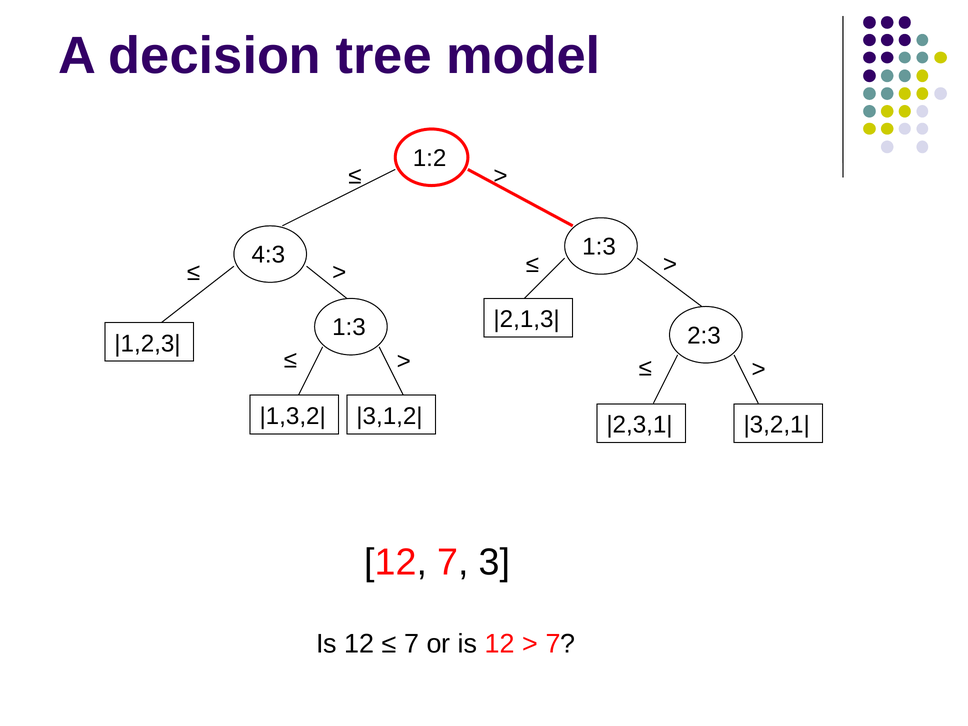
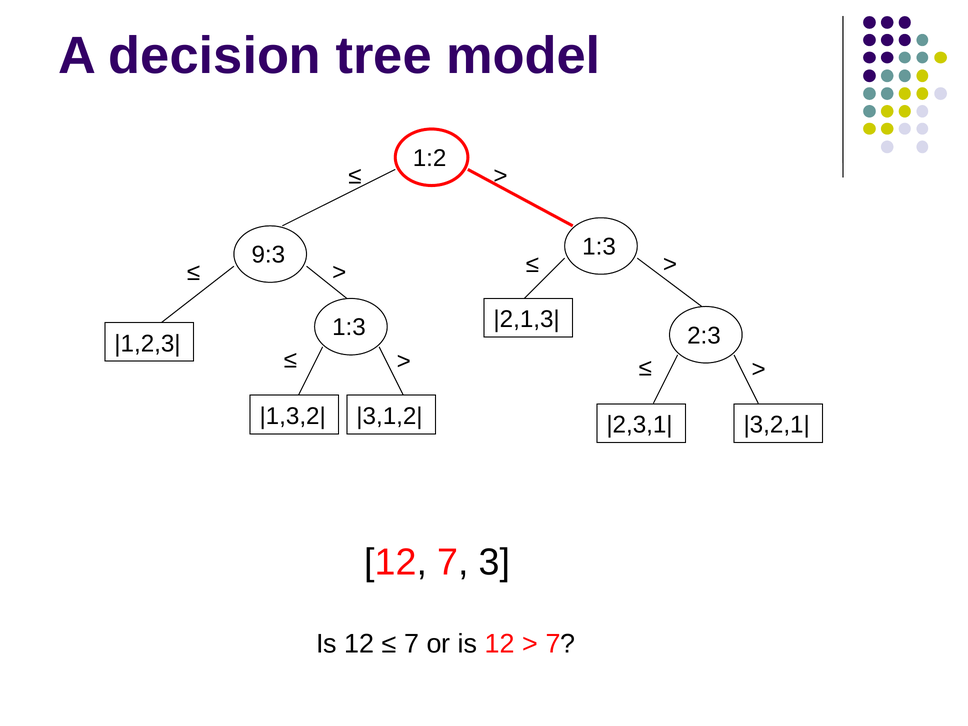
4:3: 4:3 -> 9:3 (268, 255)
